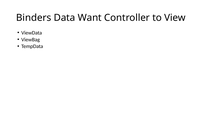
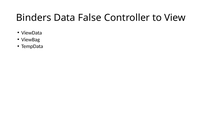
Want: Want -> False (90, 18)
